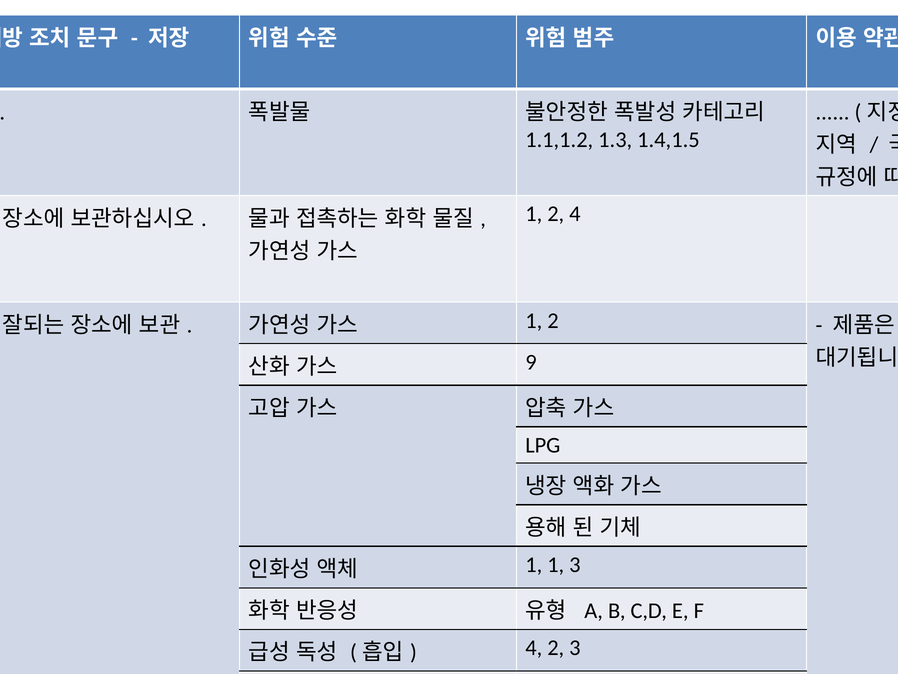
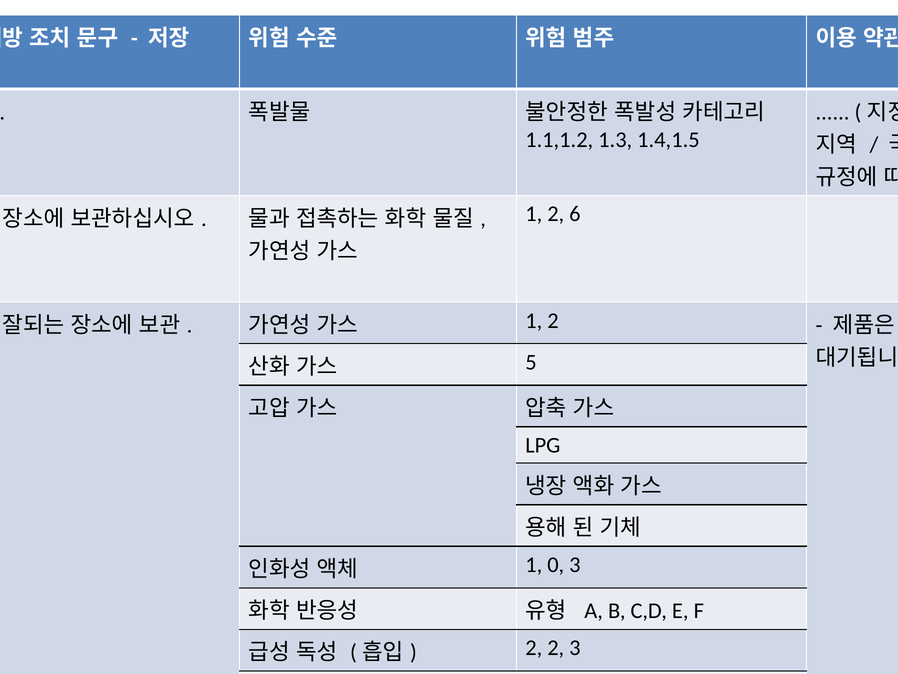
2 4: 4 -> 6 (575, 214)
9: 9 -> 5 (531, 362)
1 1: 1 -> 0 (556, 564)
4: 4 -> 2 (534, 647)
